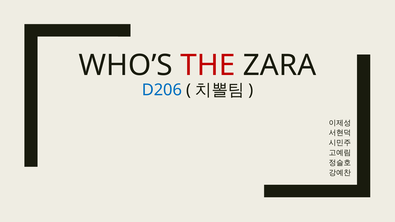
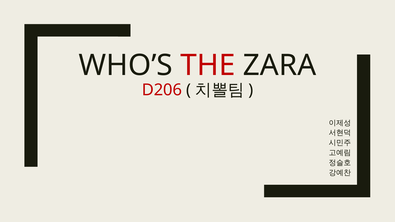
D206 colour: blue -> red (162, 90)
